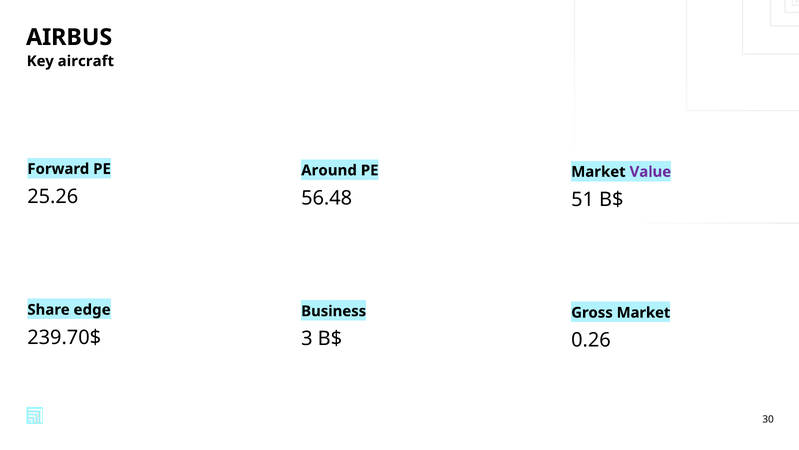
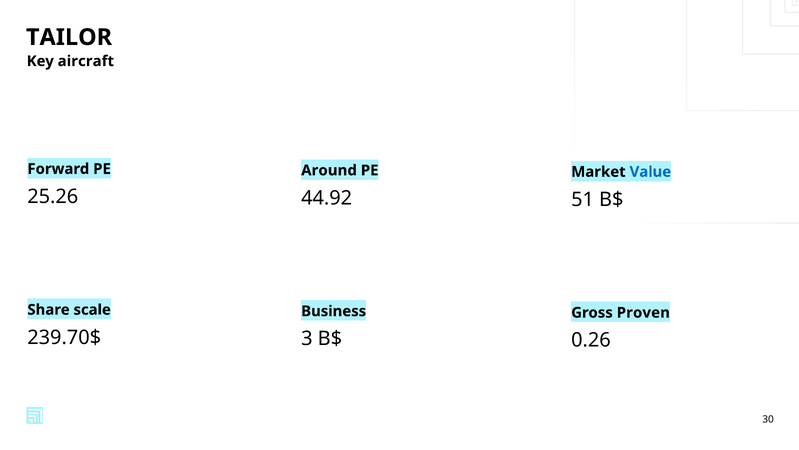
AIRBUS: AIRBUS -> TAILOR (69, 37)
Value colour: purple -> blue (650, 172)
56.48: 56.48 -> 44.92 (327, 198)
edge: edge -> scale (92, 309)
Gross Market: Market -> Proven (643, 312)
